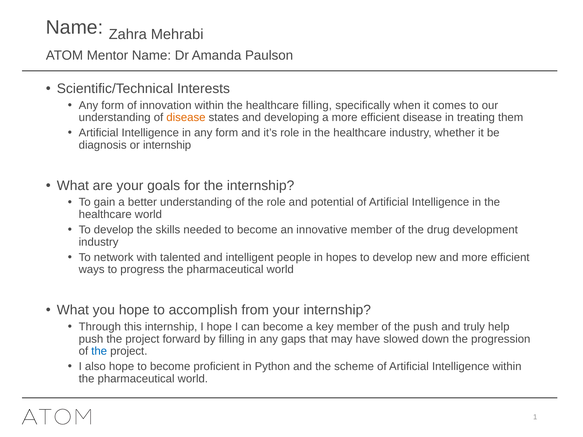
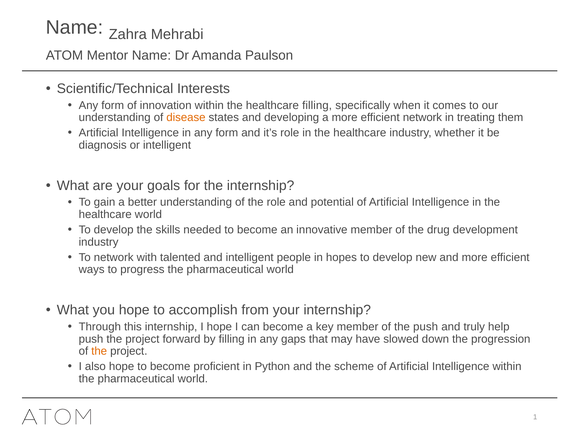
efficient disease: disease -> network (422, 118)
or internship: internship -> intelligent (167, 145)
the colour: blue -> orange (99, 351)
